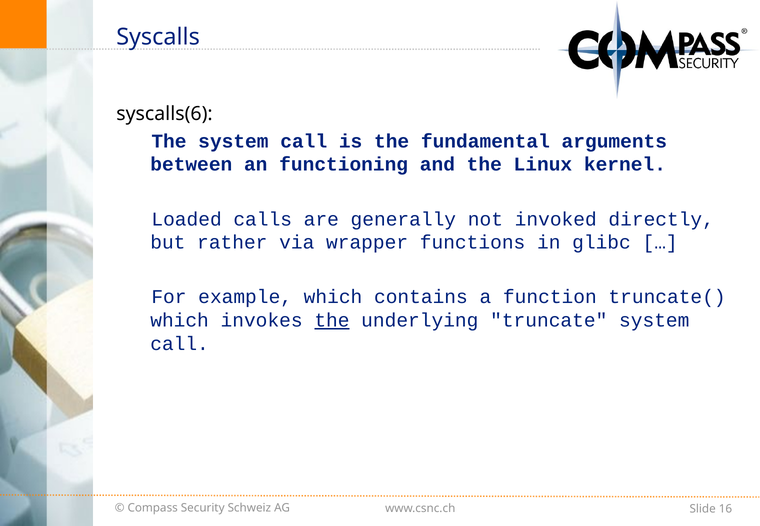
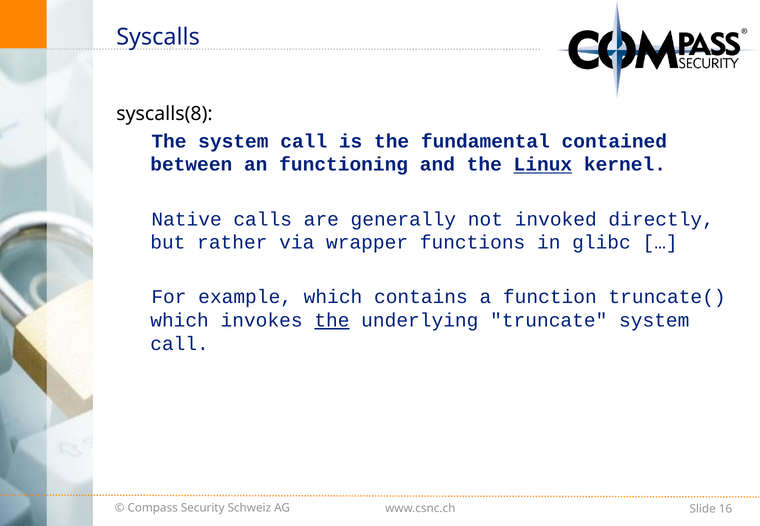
syscalls(6: syscalls(6 -> syscalls(8 (165, 114)
arguments: arguments -> contained (614, 141)
Linux underline: none -> present (543, 165)
Loaded: Loaded -> Native (187, 219)
